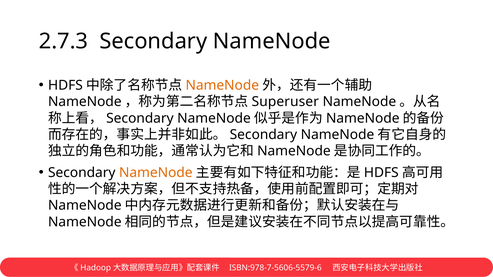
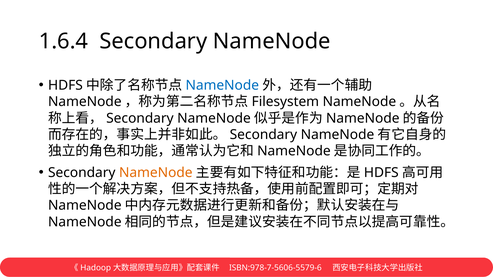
2.7.3: 2.7.3 -> 1.6.4 (63, 41)
NameNode colour: orange -> blue (222, 85)
Superuser: Superuser -> Filesystem (285, 102)
